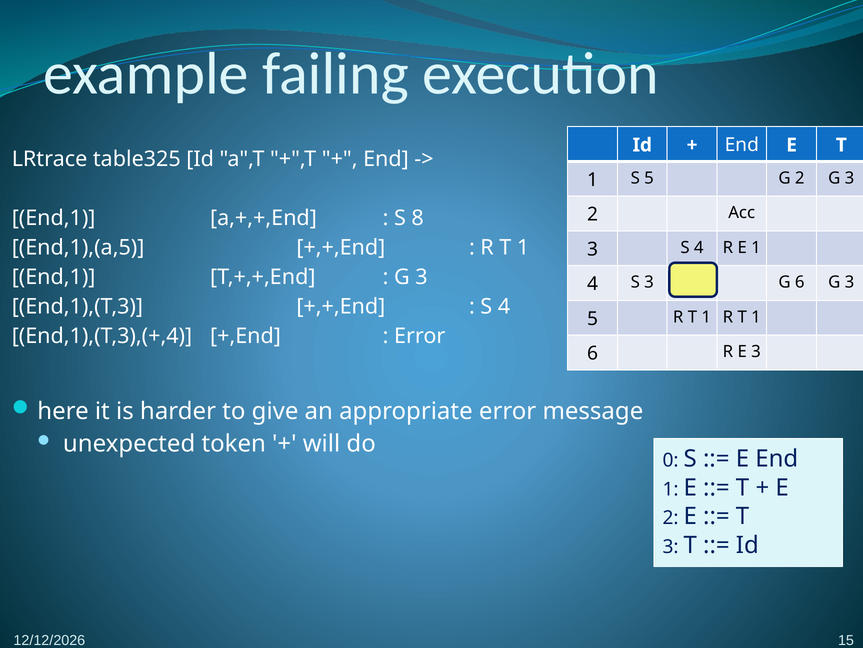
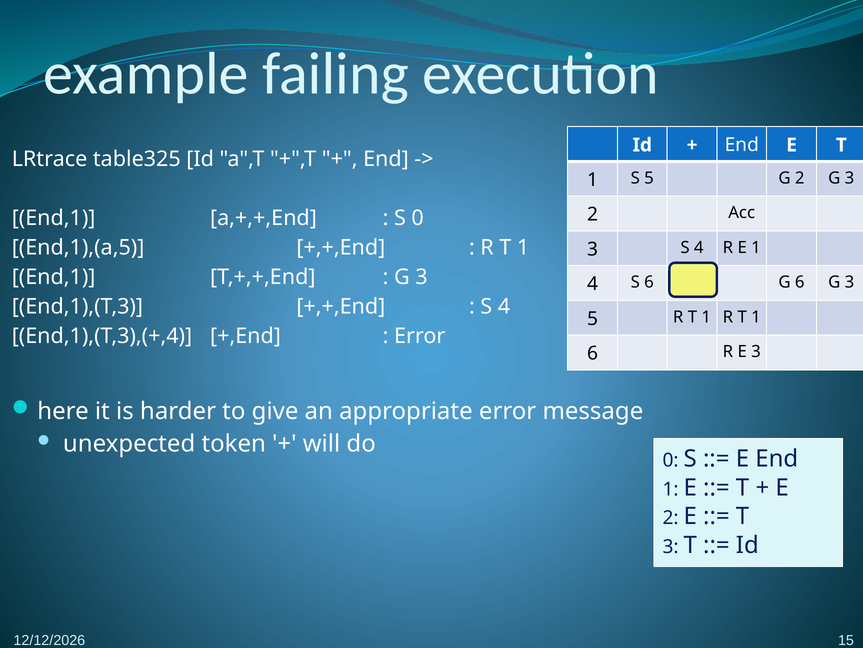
S 8: 8 -> 0 (418, 218)
S 3: 3 -> 6 (649, 282)
